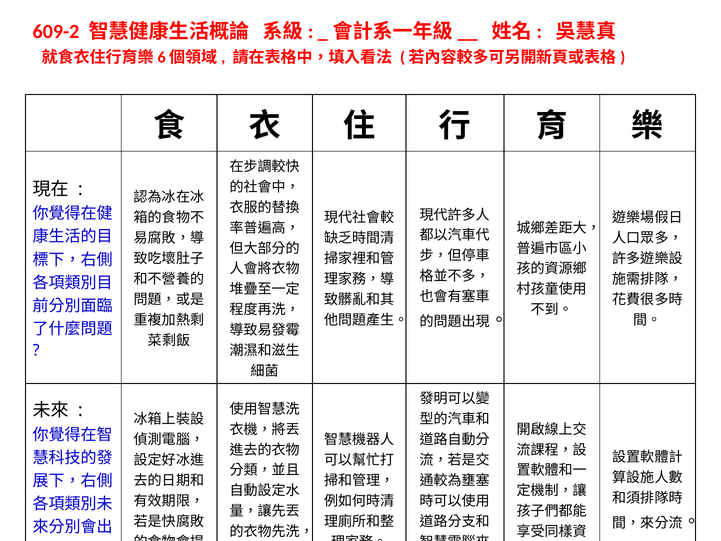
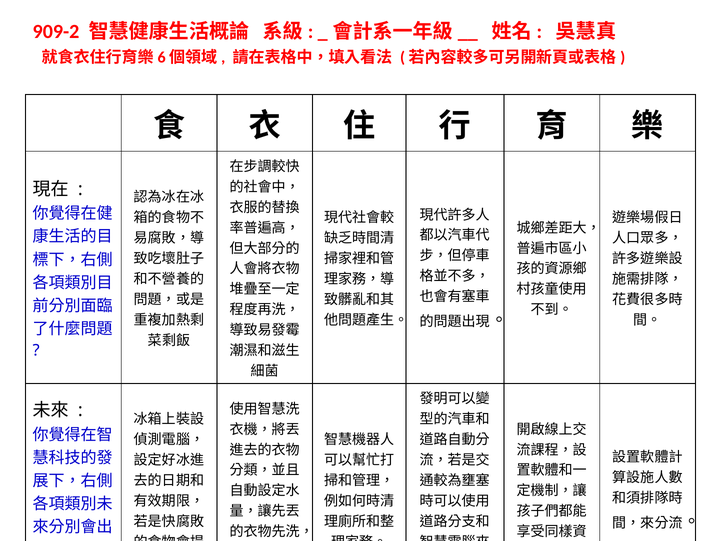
609-2: 609-2 -> 909-2 (56, 32)
